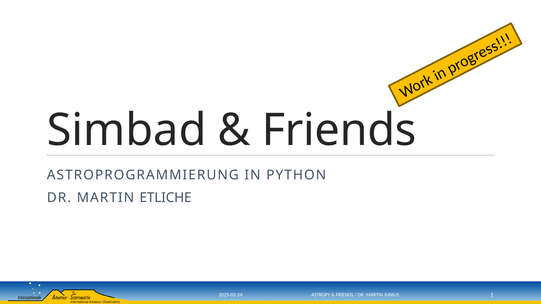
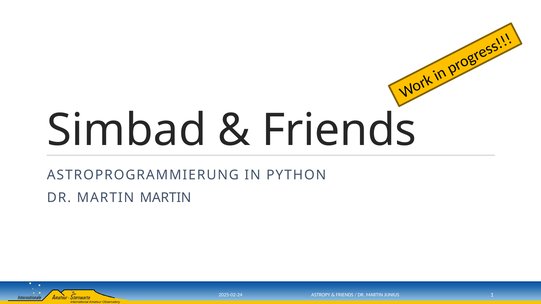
MARTIN ETLICHE: ETLICHE -> MARTIN (166, 198)
